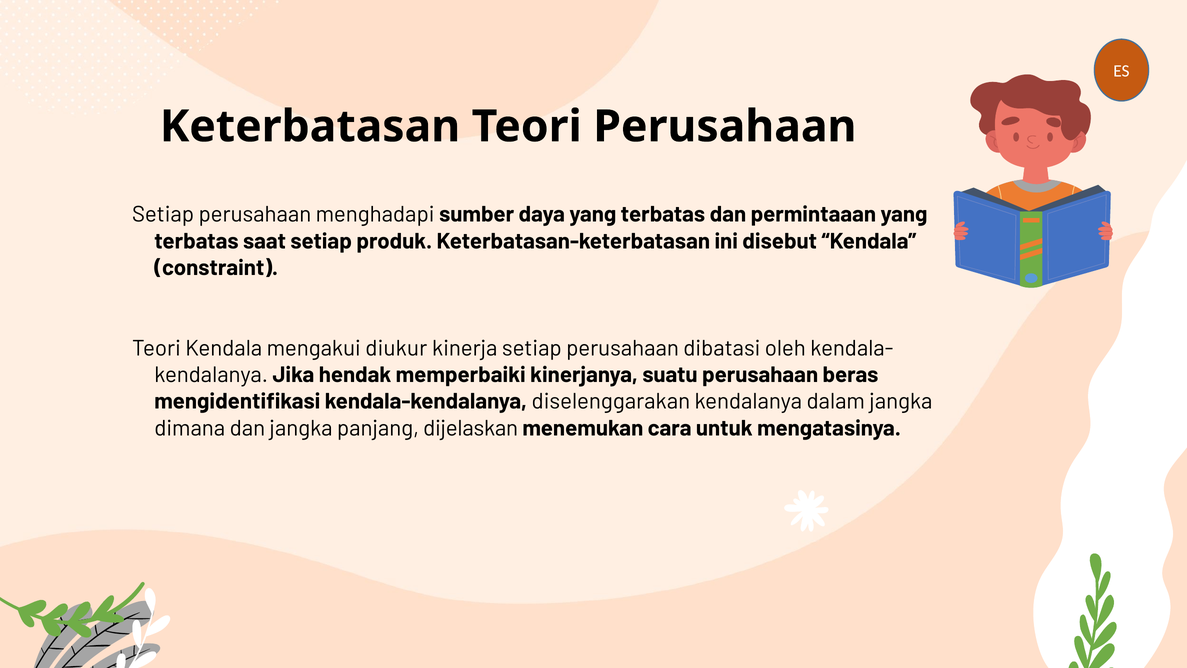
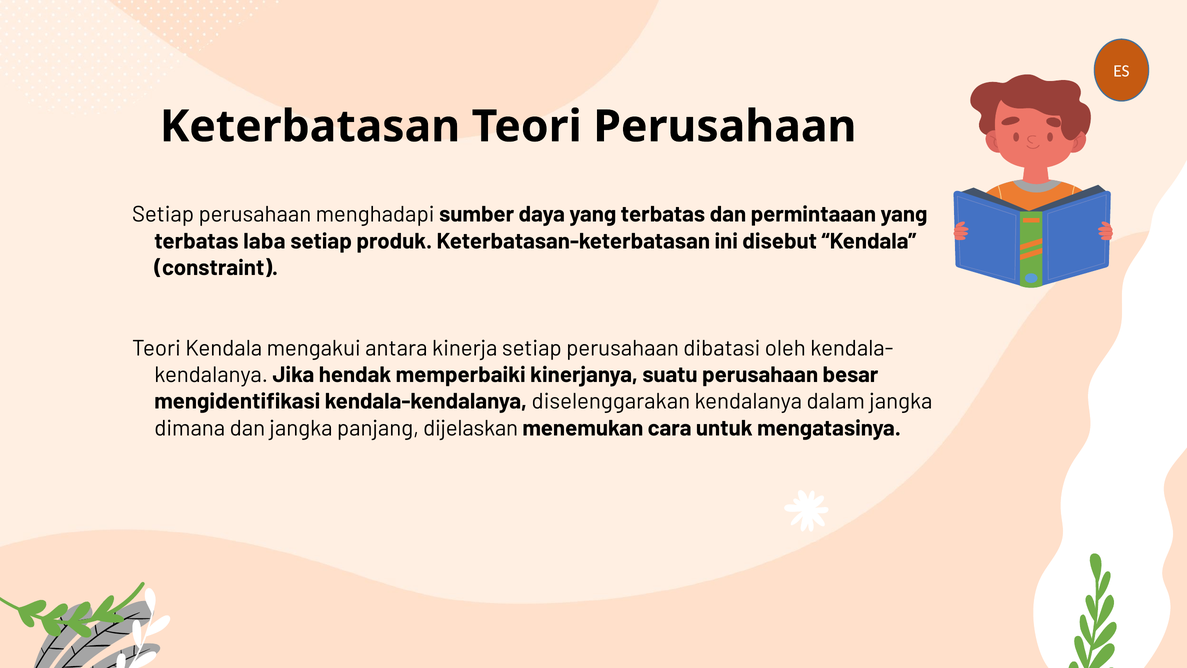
saat: saat -> laba (264, 241)
diukur: diukur -> antara (396, 348)
beras: beras -> besar (850, 375)
